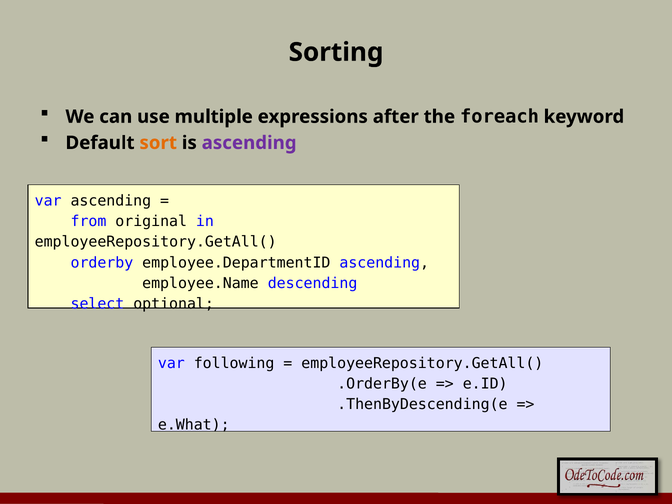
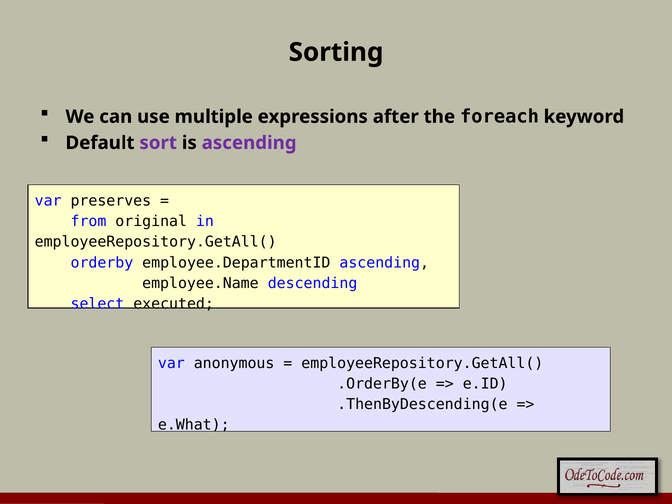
sort colour: orange -> purple (158, 143)
var ascending: ascending -> preserves (111, 201)
optional: optional -> executed (174, 304)
following: following -> anonymous (234, 363)
